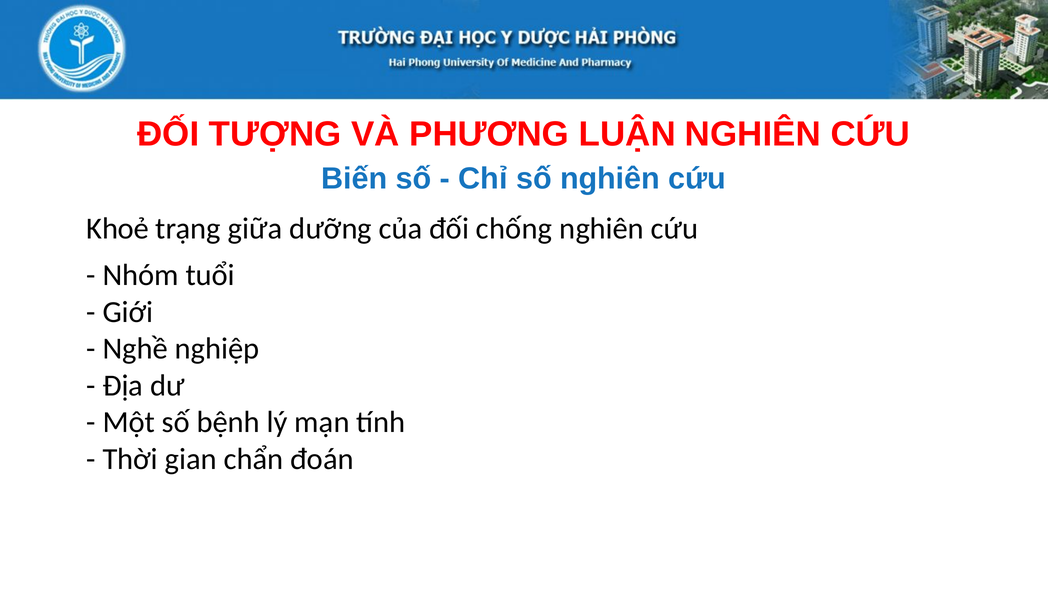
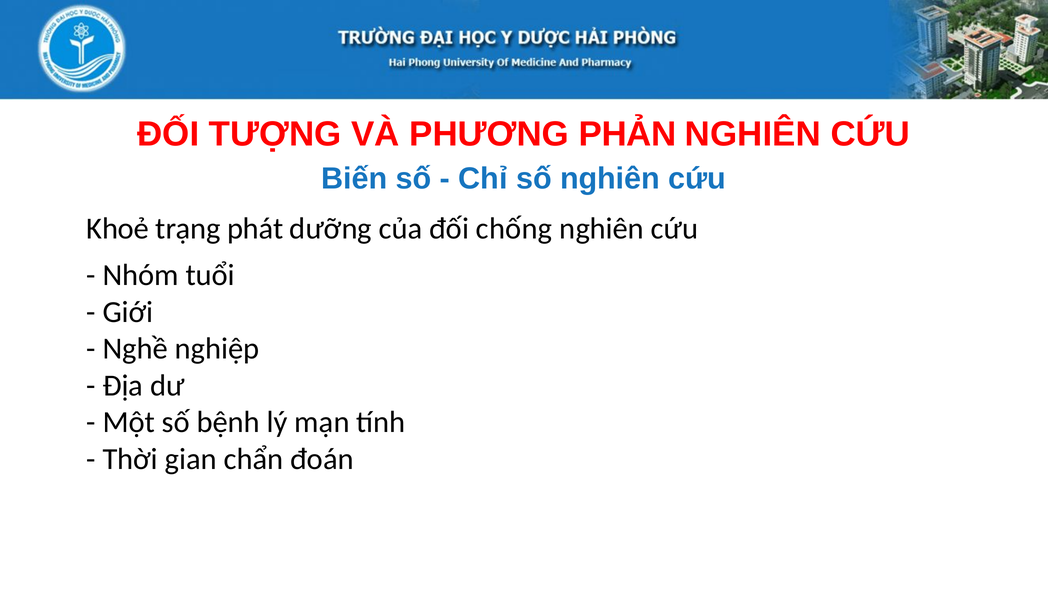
LUẬN: LUẬN -> PHẢN (628, 134)
giữa: giữa -> phát (255, 228)
